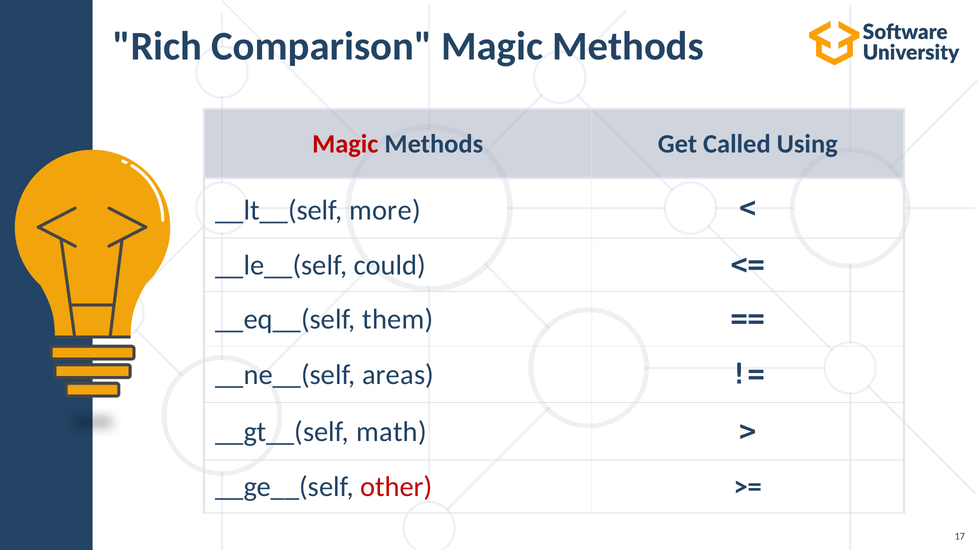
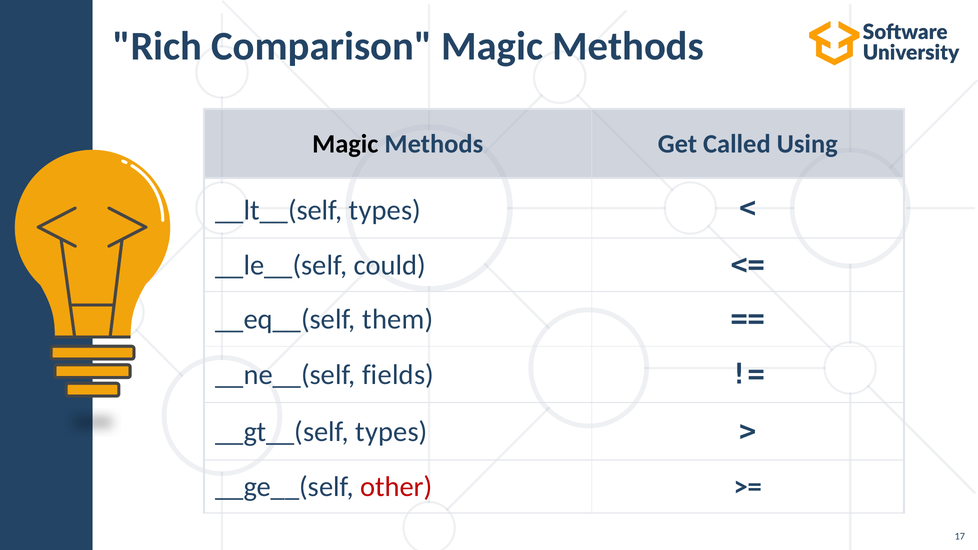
Magic colour: red -> black (345, 144)
more: more -> types (385, 210)
areas: areas -> fields (398, 375)
math: math -> types (391, 432)
